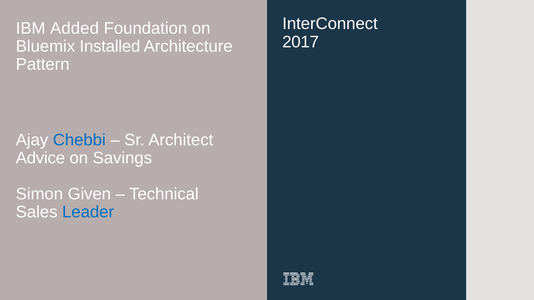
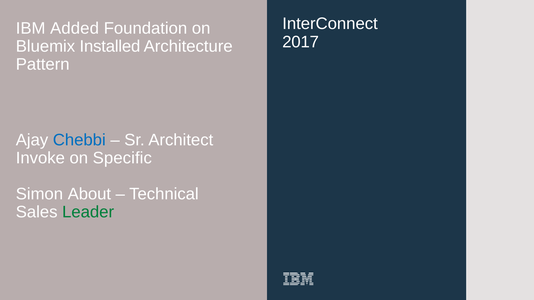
Advice: Advice -> Invoke (40, 158)
Savings: Savings -> Specific (122, 158)
Given: Given -> About (89, 194)
Leader colour: blue -> green (88, 212)
